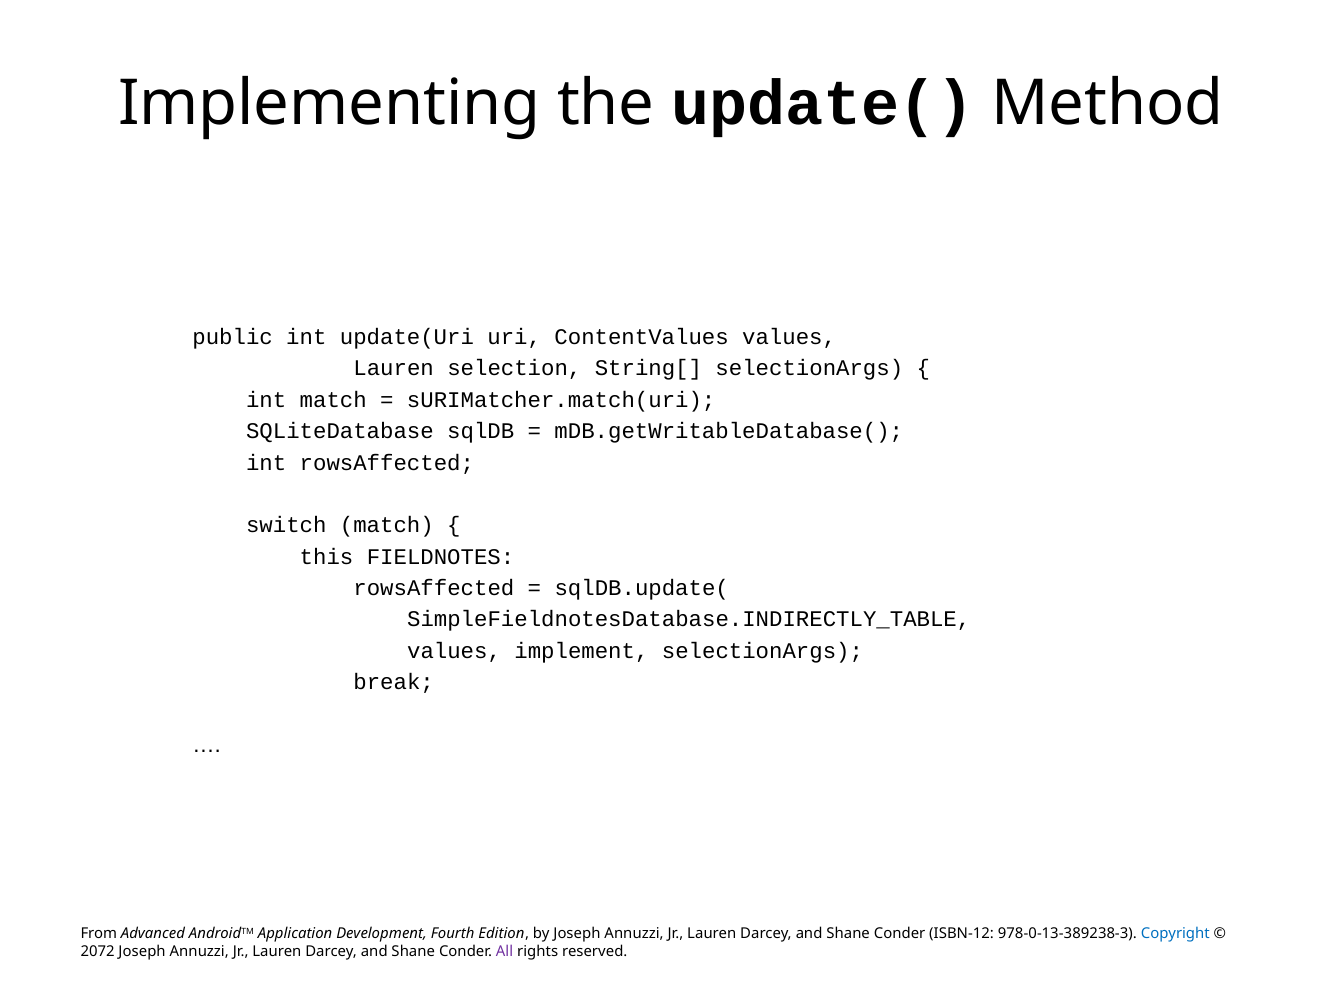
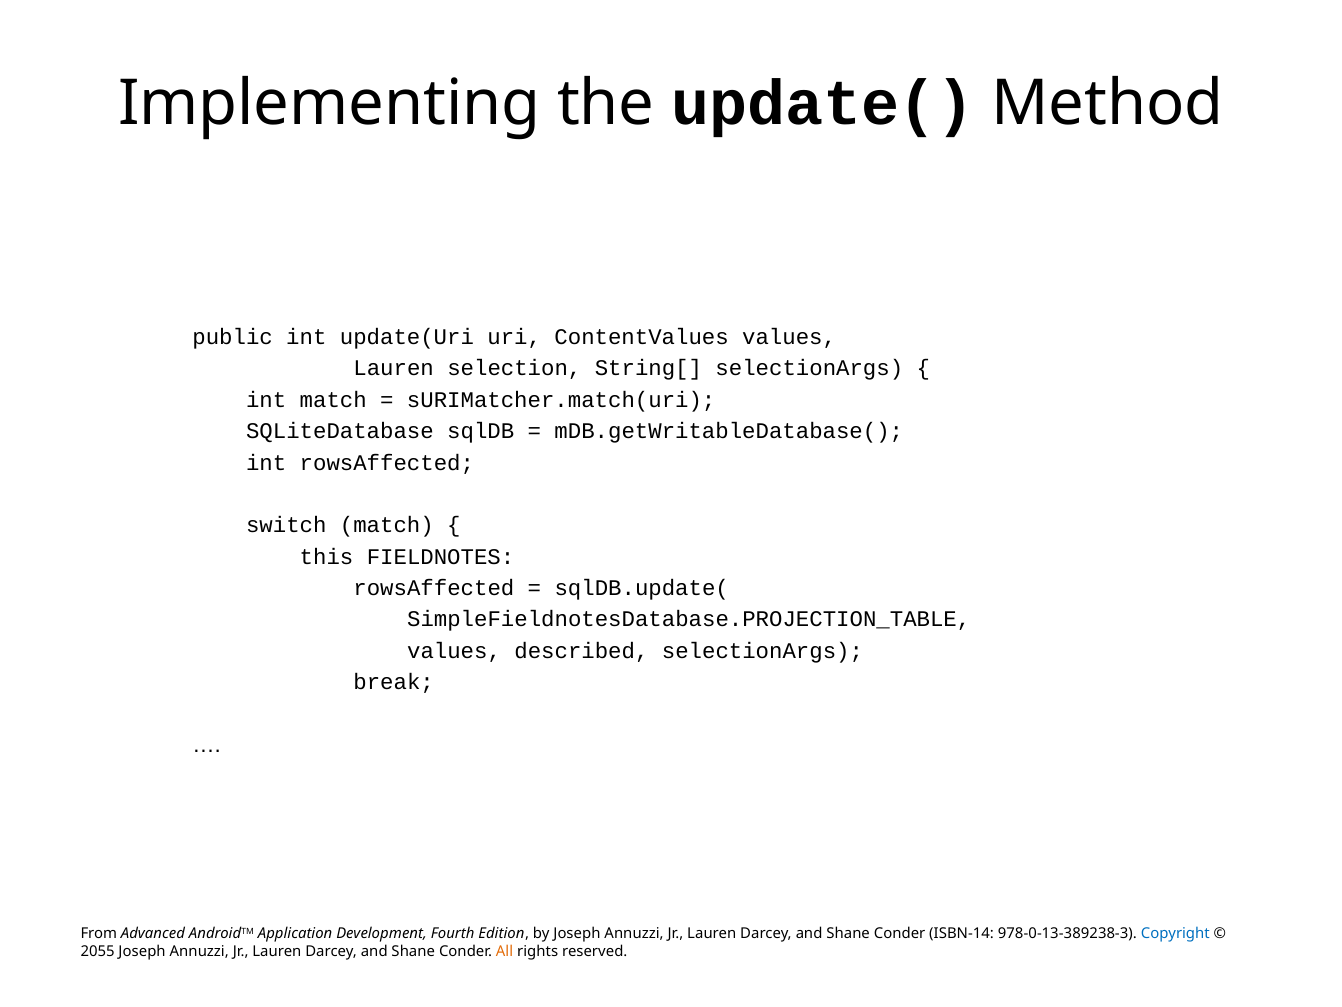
SimpleFieldnotesDatabase.INDIRECTLY_TABLE: SimpleFieldnotesDatabase.INDIRECTLY_TABLE -> SimpleFieldnotesDatabase.PROJECTION_TABLE (689, 619)
implement: implement -> described (581, 650)
ISBN-12: ISBN-12 -> ISBN-14 (962, 933)
2072: 2072 -> 2055 (98, 951)
All colour: purple -> orange (505, 951)
